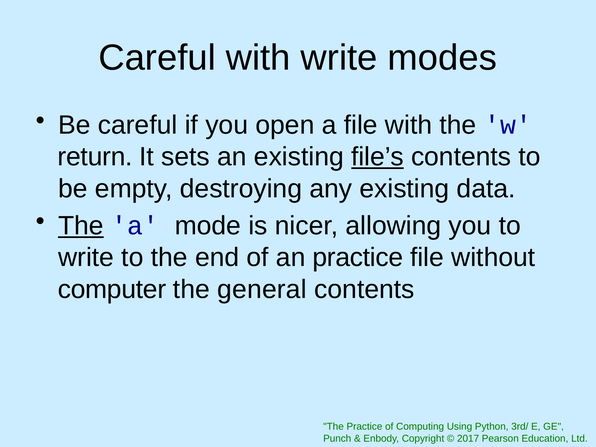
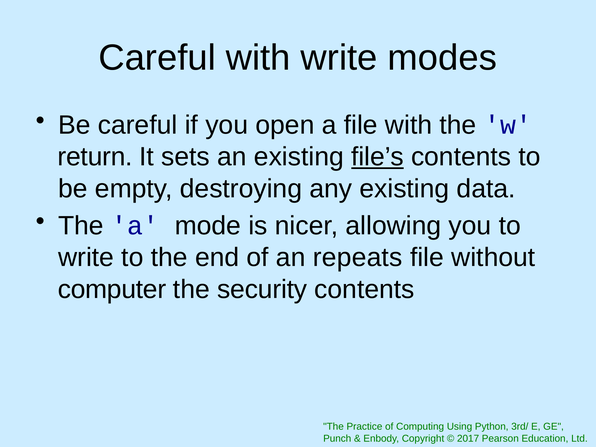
The underline: present -> none (81, 226)
an practice: practice -> repeats (358, 258)
general: general -> security (262, 289)
